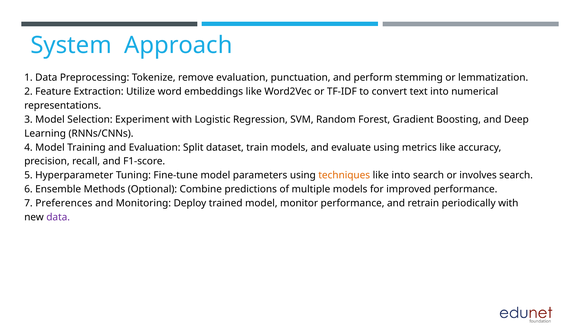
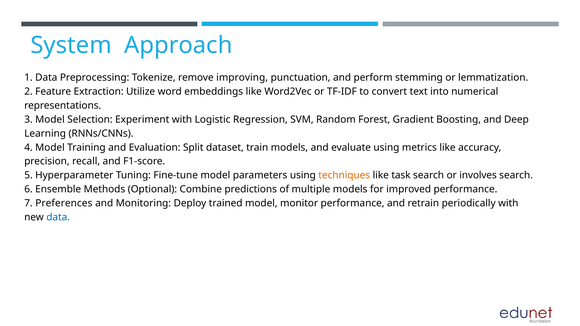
remove evaluation: evaluation -> improving (242, 78)
like into: into -> task (401, 175)
data colour: purple -> blue (58, 217)
